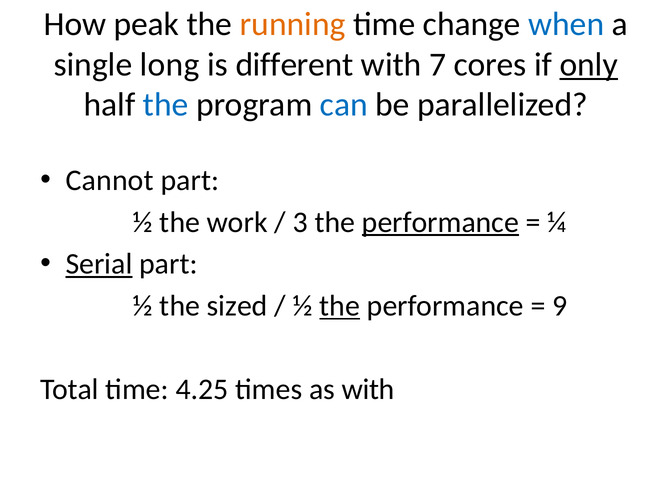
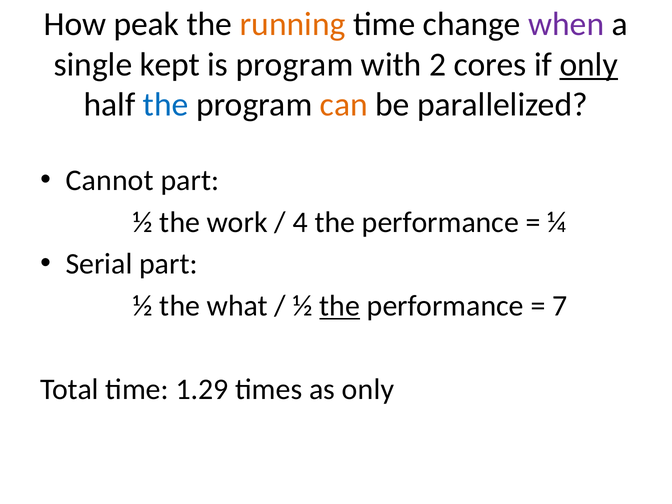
when colour: blue -> purple (566, 24)
long: long -> kept (170, 65)
is different: different -> program (294, 65)
7: 7 -> 2 (438, 65)
can colour: blue -> orange (344, 105)
3: 3 -> 4 (300, 222)
performance underline: present -> none (440, 222)
Serial underline: present -> none (99, 264)
sized: sized -> what (237, 306)
9: 9 -> 7 (560, 306)
4.25: 4.25 -> 1.29 (202, 390)
as with: with -> only (368, 390)
